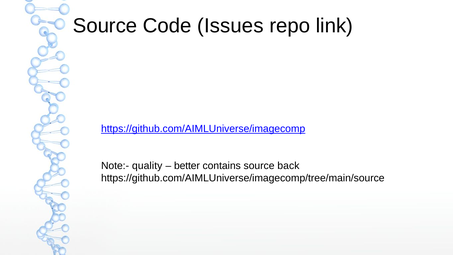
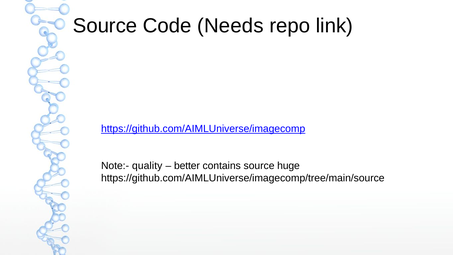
Issues: Issues -> Needs (230, 26)
back: back -> huge (289, 166)
